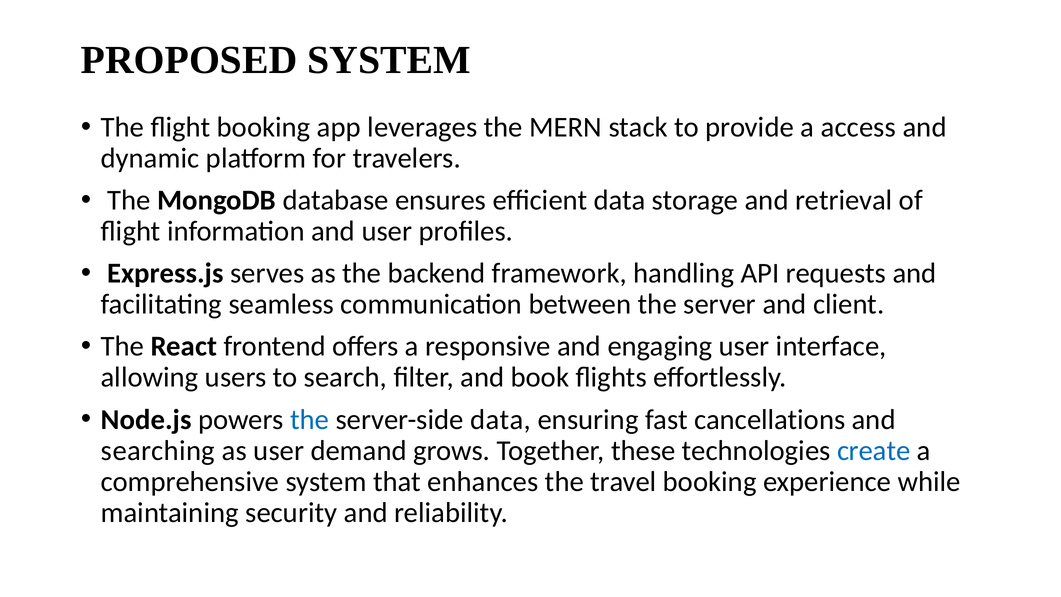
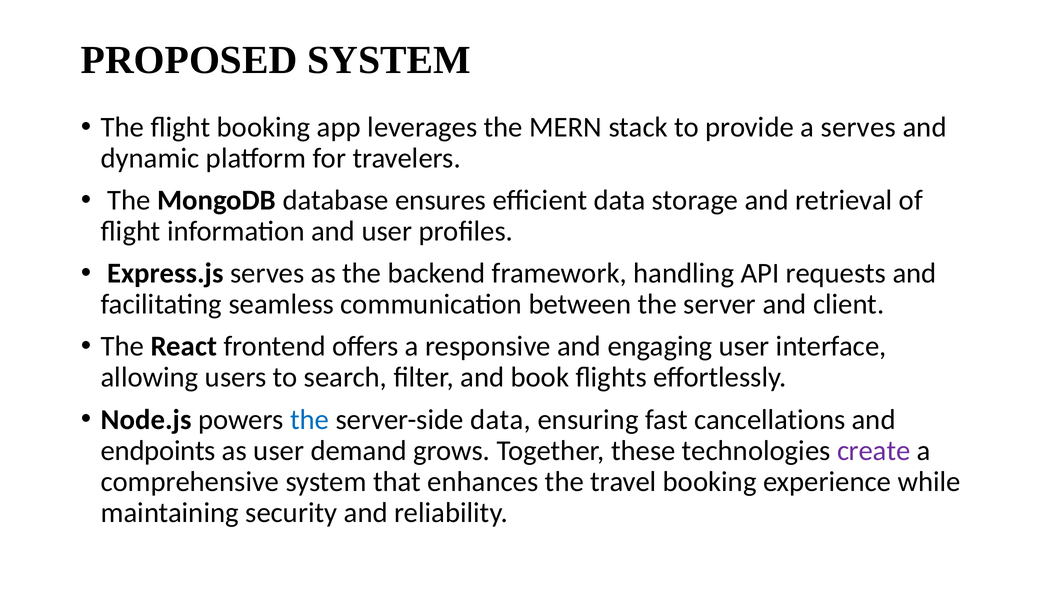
a access: access -> serves (858, 127)
searching: searching -> endpoints (158, 450)
create colour: blue -> purple (874, 450)
